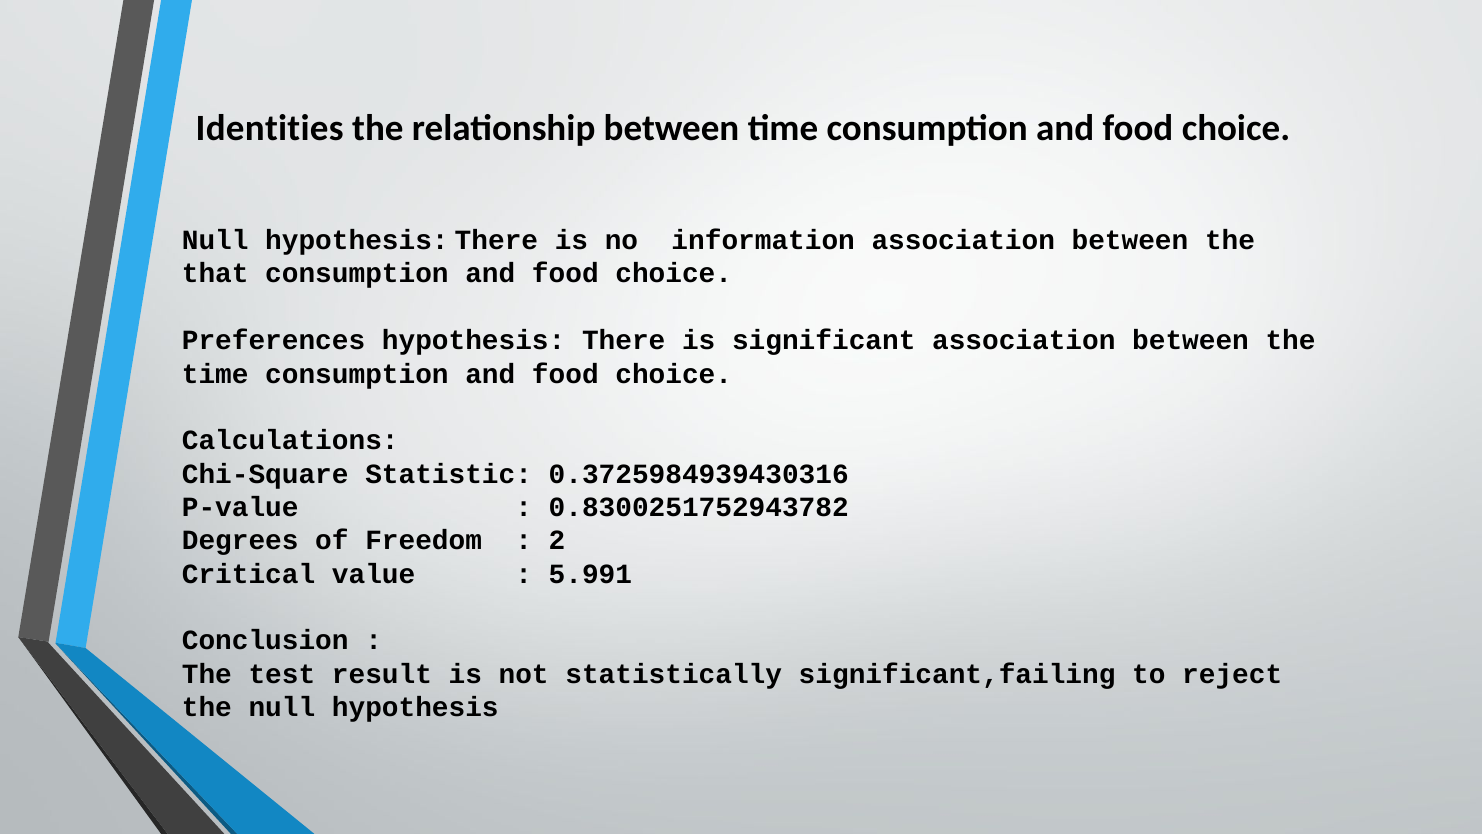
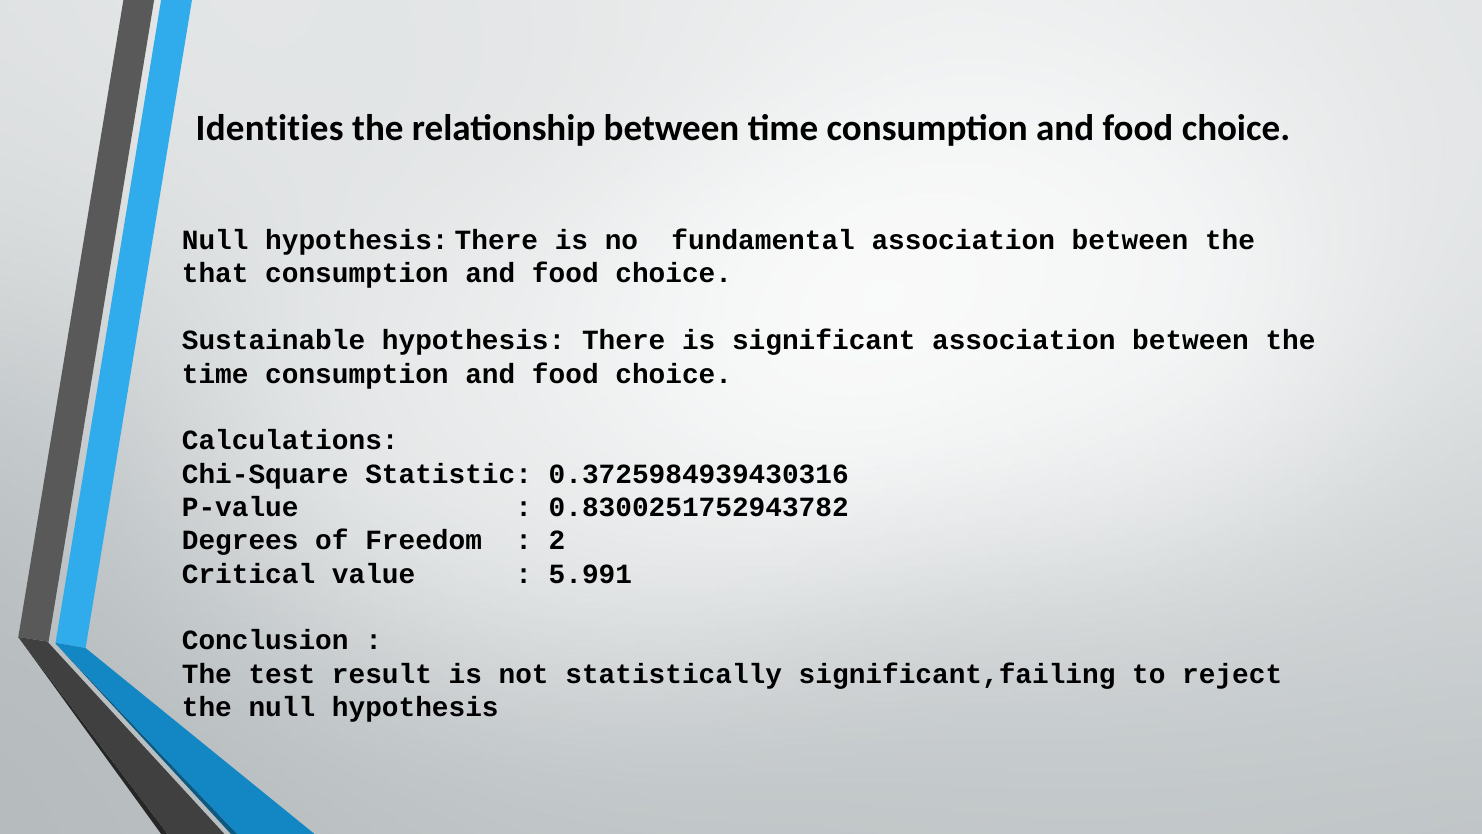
information: information -> fundamental (763, 240)
Preferences: Preferences -> Sustainable (274, 340)
